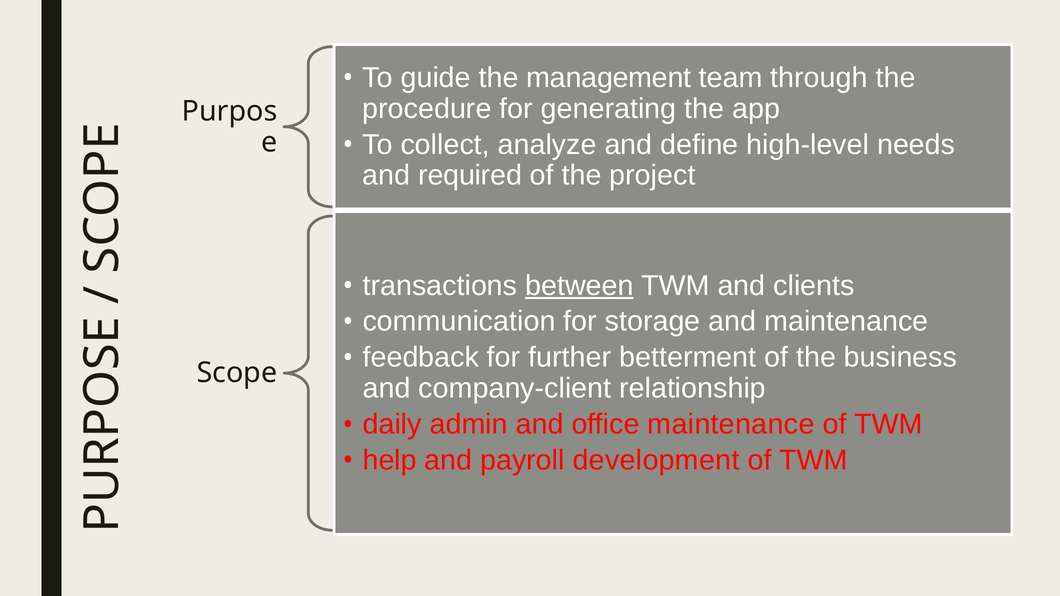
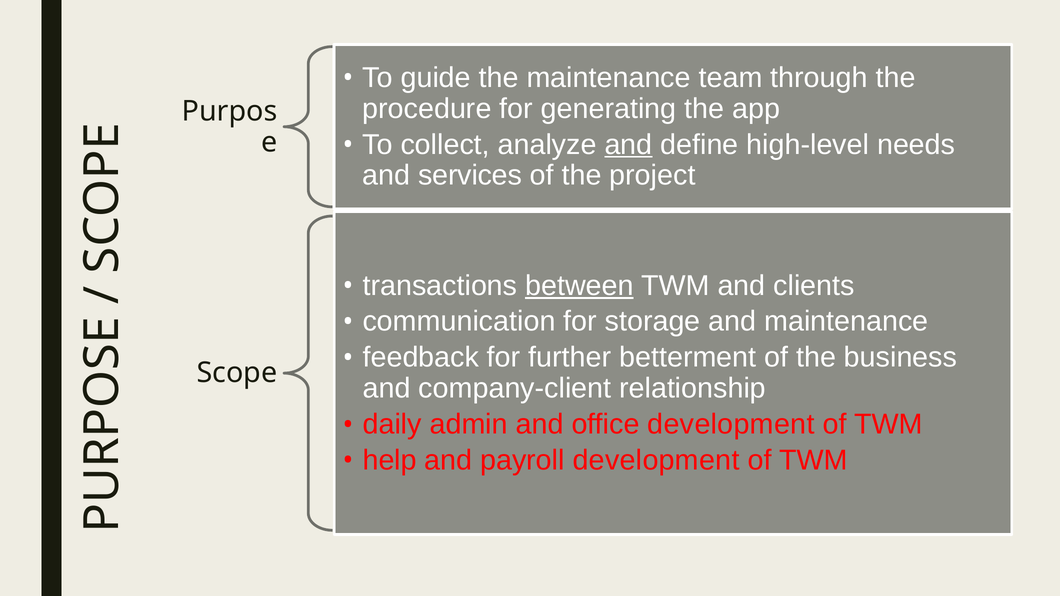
the management: management -> maintenance (609, 78)
and underline: none -> present (628, 145)
required: required -> services (470, 176)
office maintenance: maintenance -> development (731, 425)
